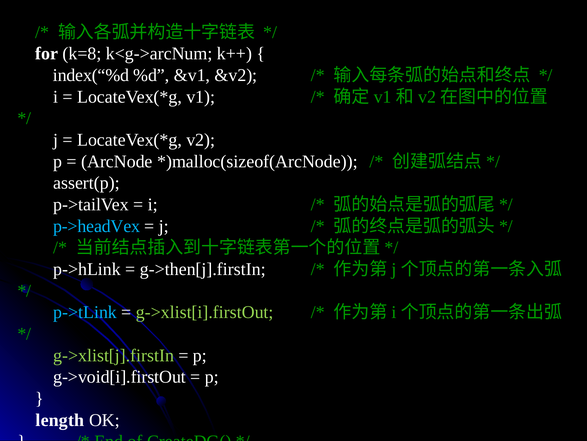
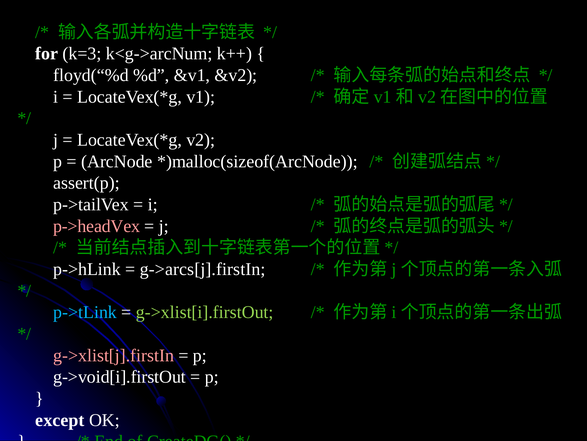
k=8: k=8 -> k=3 (82, 54)
index(“%d: index(“%d -> floyd(“%d (91, 75)
p->headVex colour: light blue -> pink (97, 226)
g->then[j].firstIn: g->then[j].firstIn -> g->arcs[j].firstIn (203, 269)
g->xlist[j].firstIn colour: light green -> pink (114, 355)
length: length -> except (60, 419)
